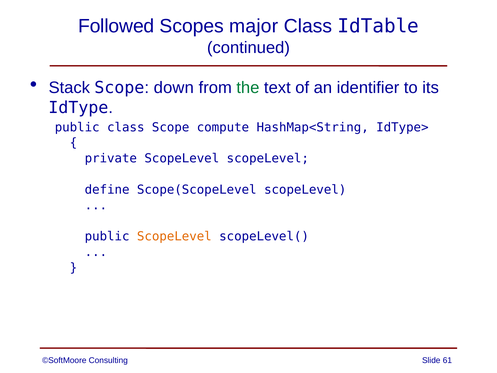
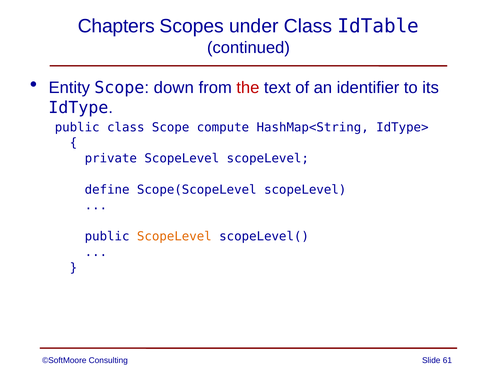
Followed: Followed -> Chapters (116, 26)
major: major -> under (254, 26)
Stack: Stack -> Entity (69, 88)
the colour: green -> red (248, 88)
